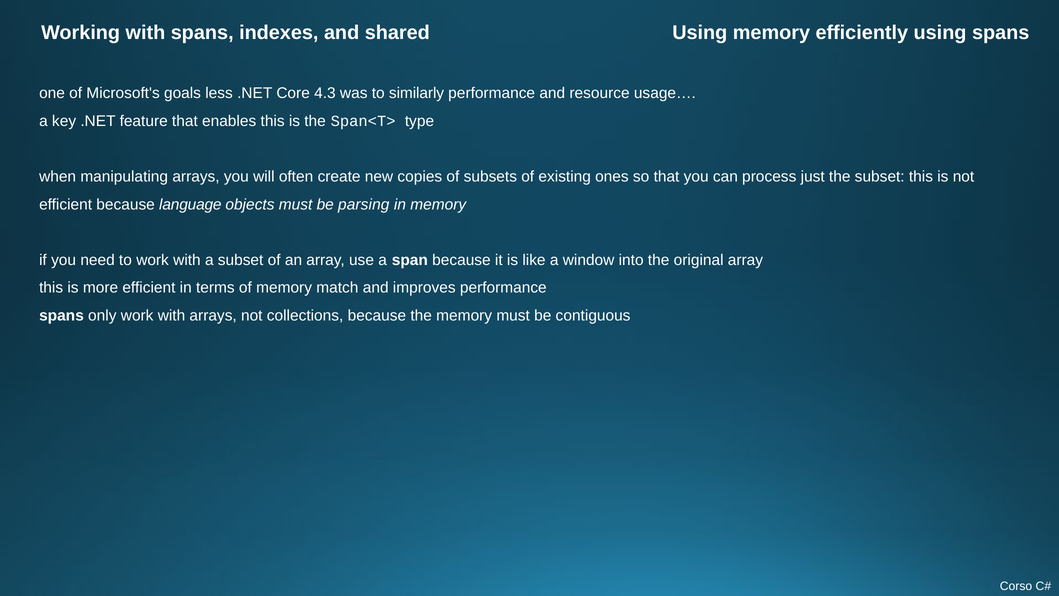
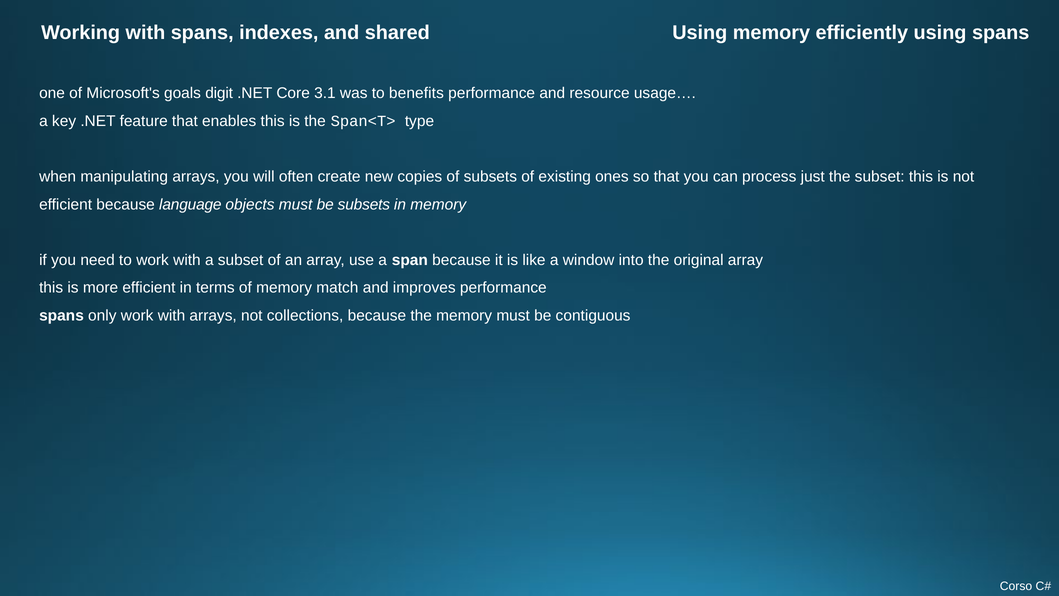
less: less -> digit (219, 93)
4.3: 4.3 -> 3.1 (325, 93)
similarly: similarly -> benefits (416, 93)
be parsing: parsing -> subsets (364, 204)
